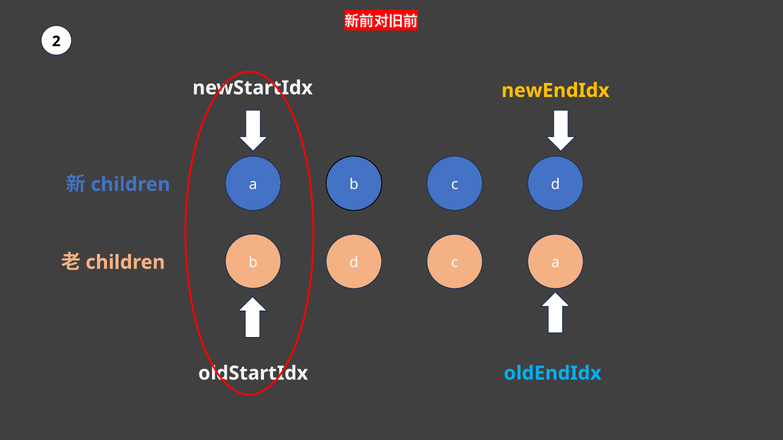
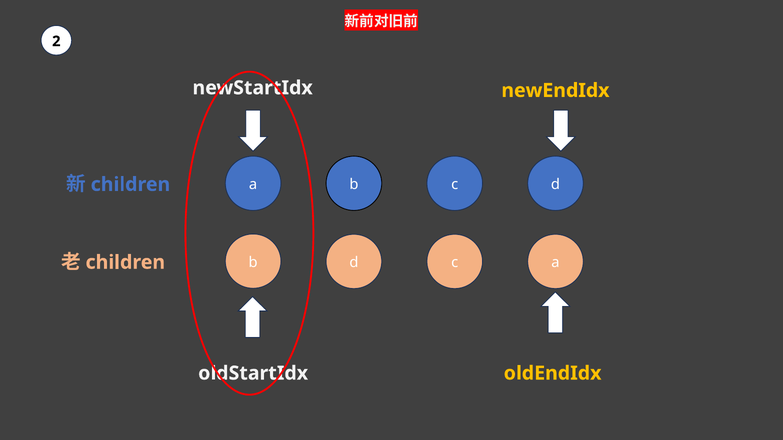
oldEndIdx colour: light blue -> yellow (553, 374)
